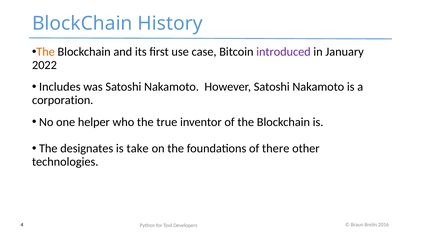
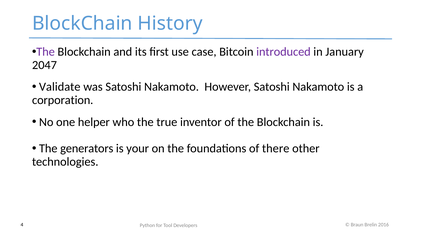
The colour: orange -> purple (46, 52)
2022: 2022 -> 2047 (44, 65)
Includes: Includes -> Validate (60, 87)
designates: designates -> generators (87, 148)
take: take -> your (138, 148)
